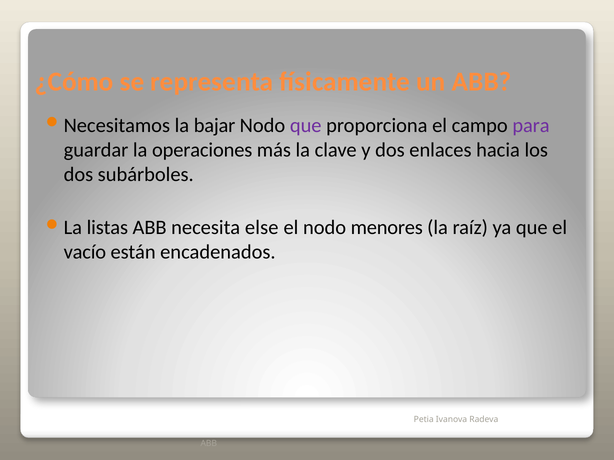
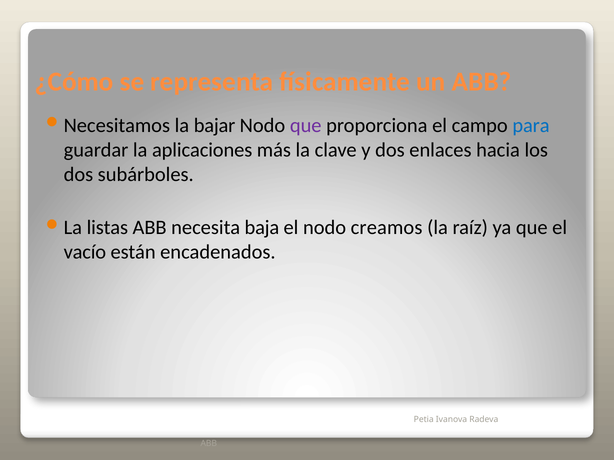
para colour: purple -> blue (531, 125)
operaciones: operaciones -> aplicaciones (202, 150)
else: else -> baja (262, 228)
menores: menores -> creamos (387, 228)
